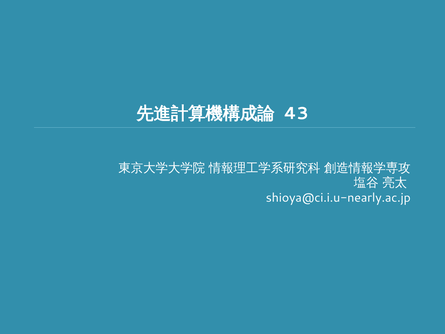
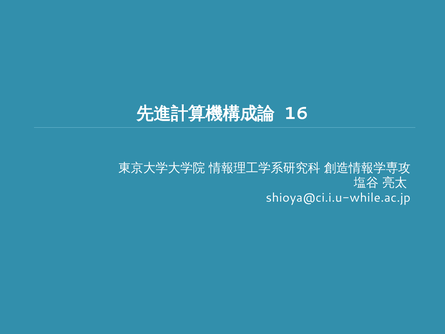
43: 43 -> 16 (296, 113)
shioya@ci.i.u-nearly.ac.jp: shioya@ci.i.u-nearly.ac.jp -> shioya@ci.i.u-while.ac.jp (338, 197)
